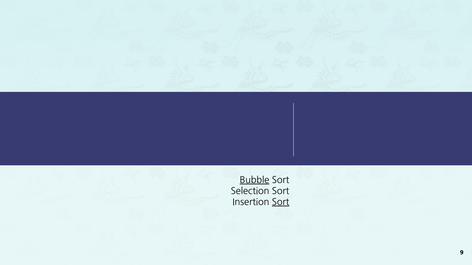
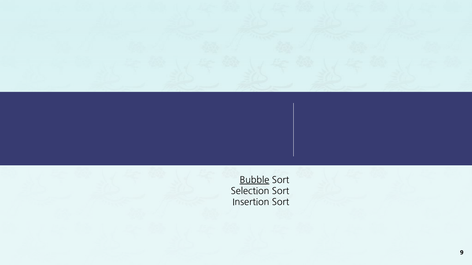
Sort underline: present -> none (281, 202)
